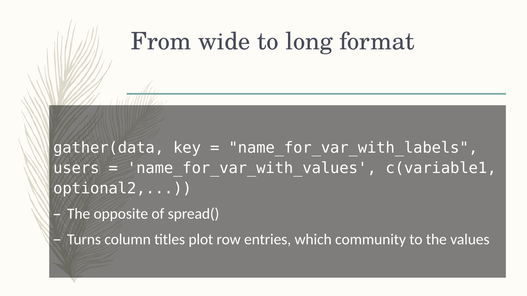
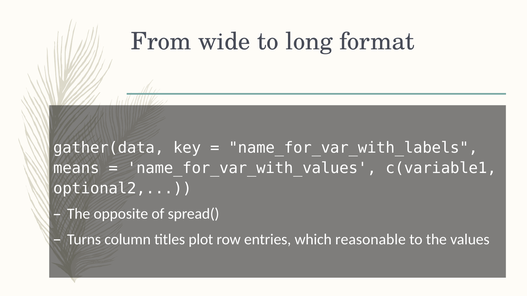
users: users -> means (76, 168)
community: community -> reasonable (370, 240)
